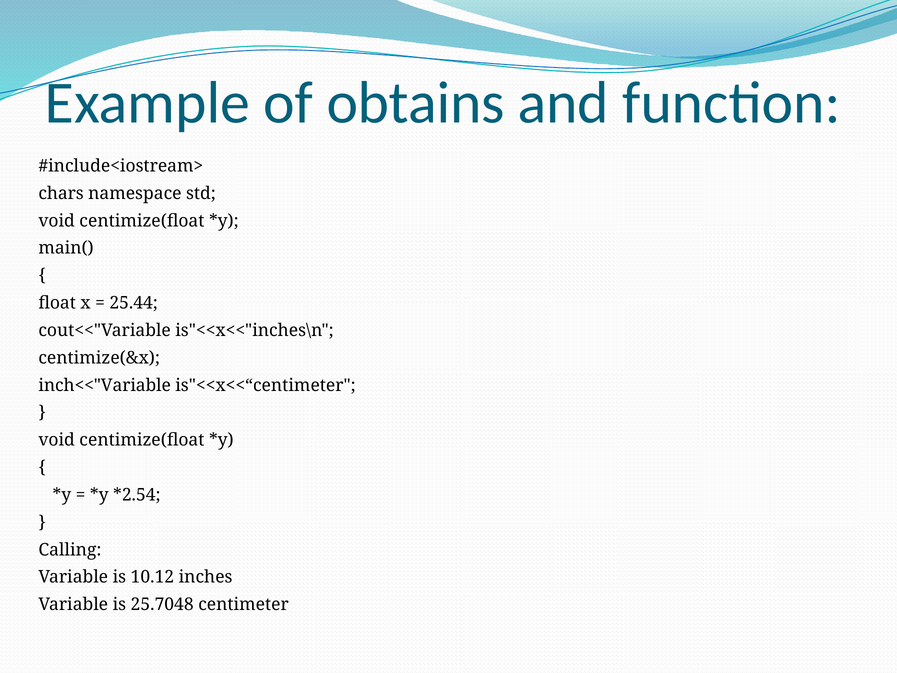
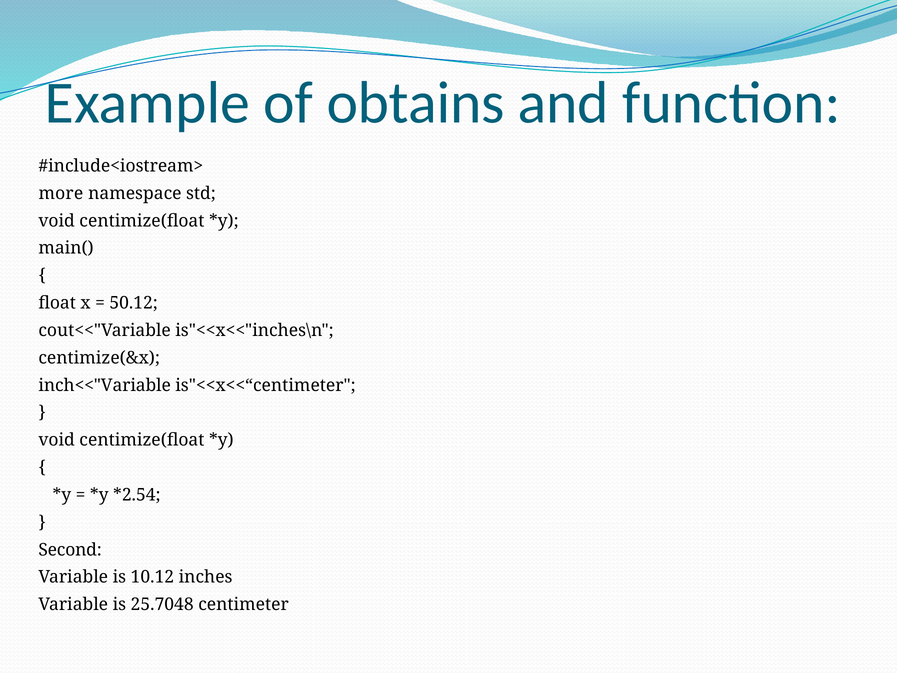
chars: chars -> more (61, 193)
25.44: 25.44 -> 50.12 (134, 303)
Calling: Calling -> Second (70, 550)
